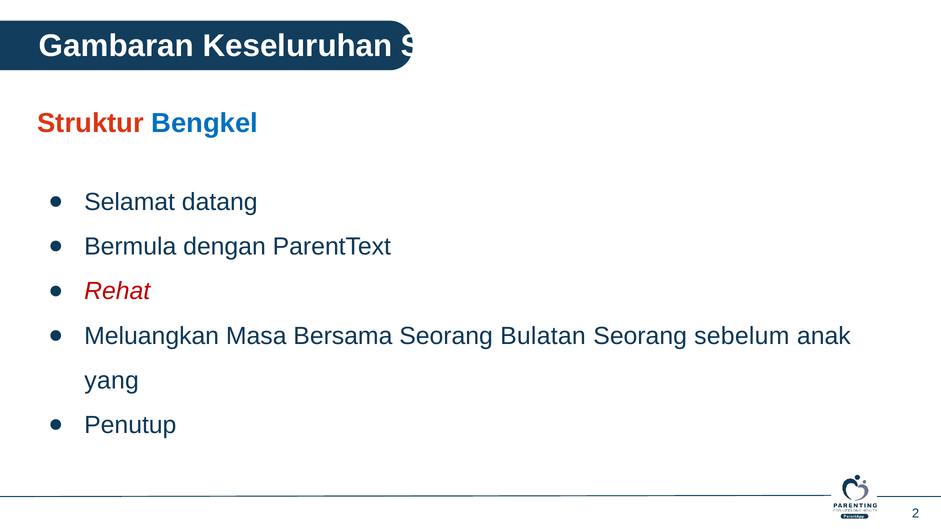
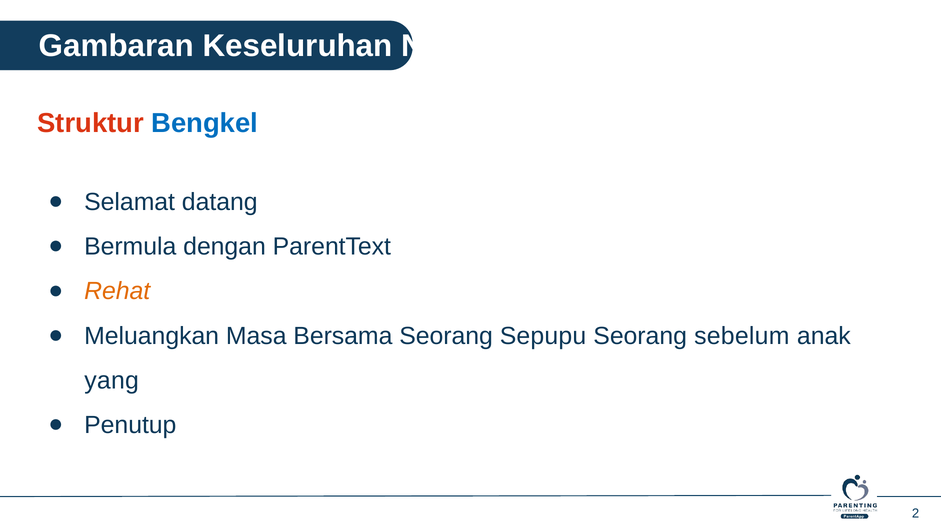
Seni: Seni -> Nilai (434, 46)
Rehat colour: red -> orange (117, 291)
Bulatan: Bulatan -> Sepupu (543, 336)
